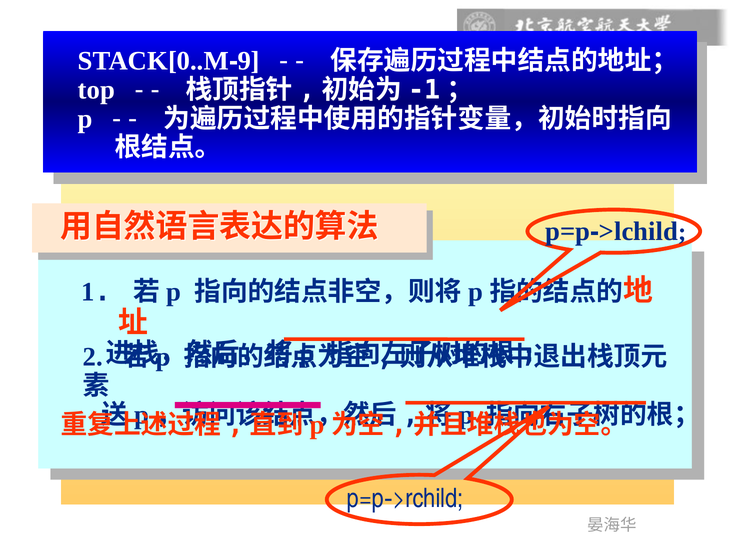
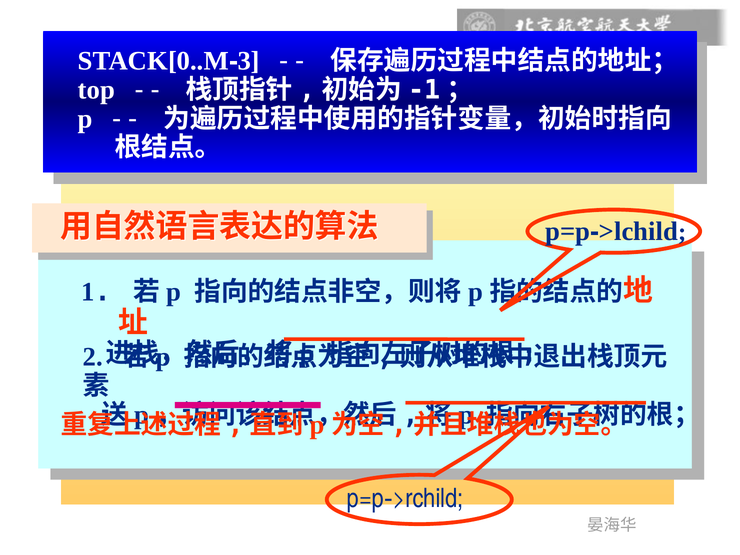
9: 9 -> 3 (249, 61)
